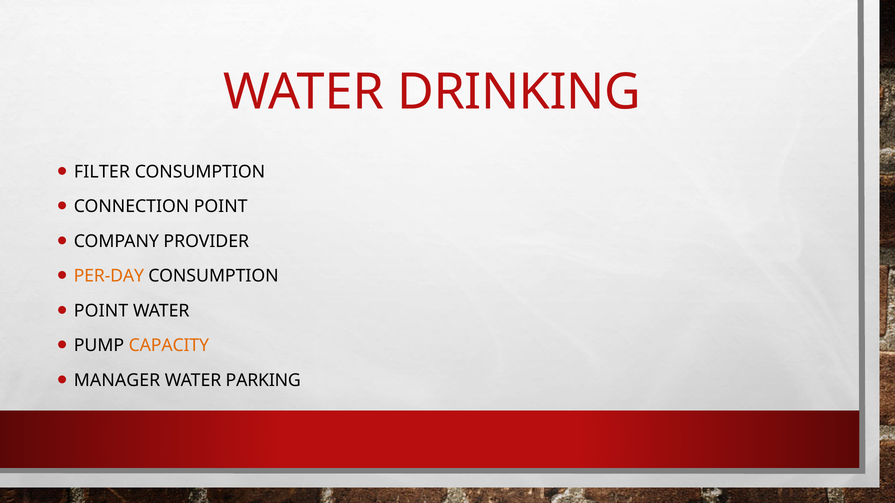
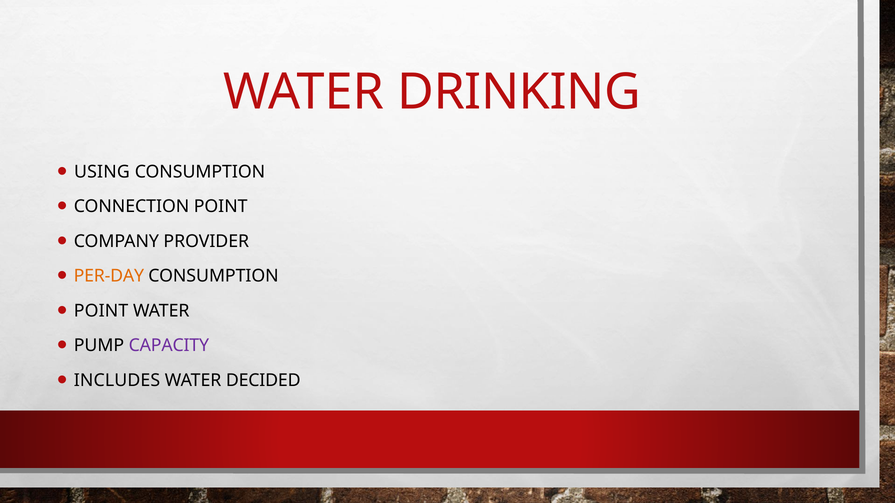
FILTER: FILTER -> USING (102, 172)
CAPACITY colour: orange -> purple (169, 346)
MANAGER: MANAGER -> INCLUDES (117, 381)
PARKING: PARKING -> DECIDED (263, 381)
